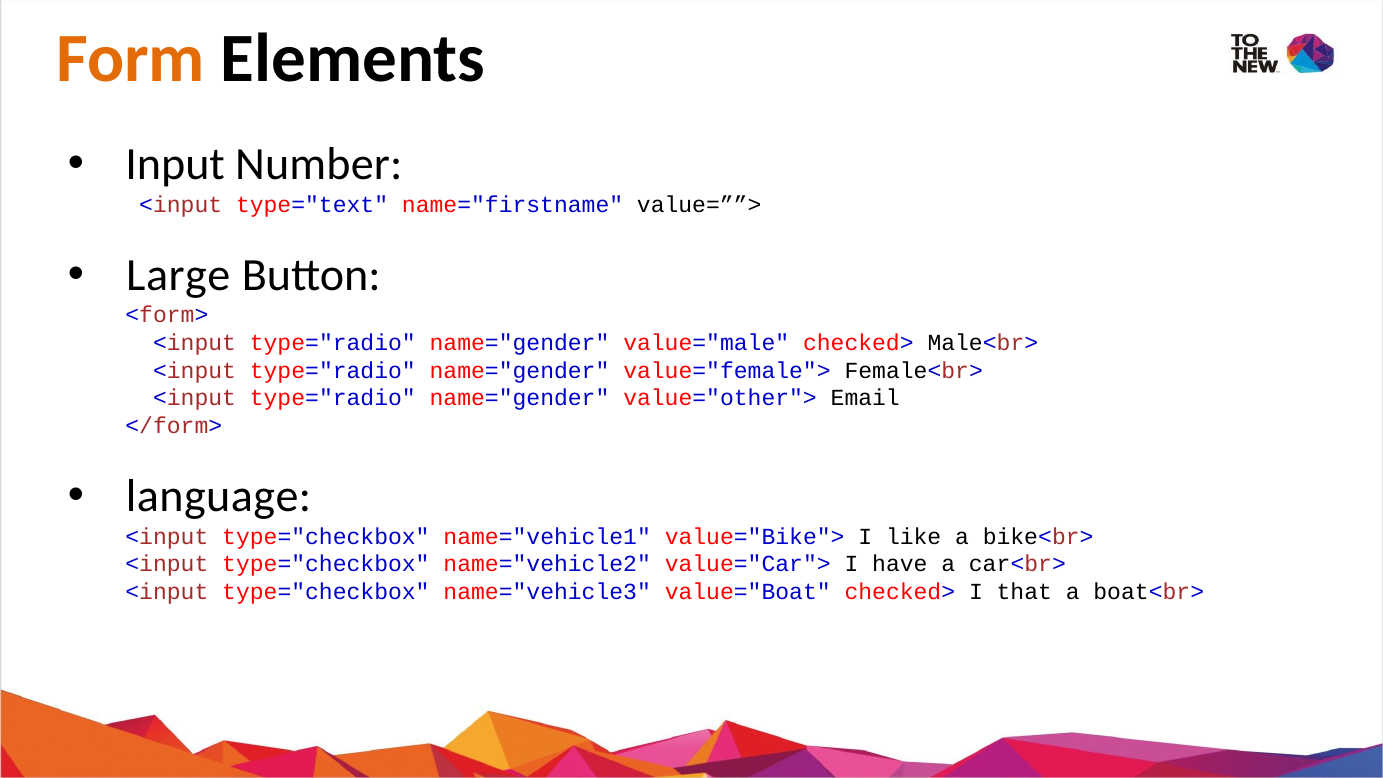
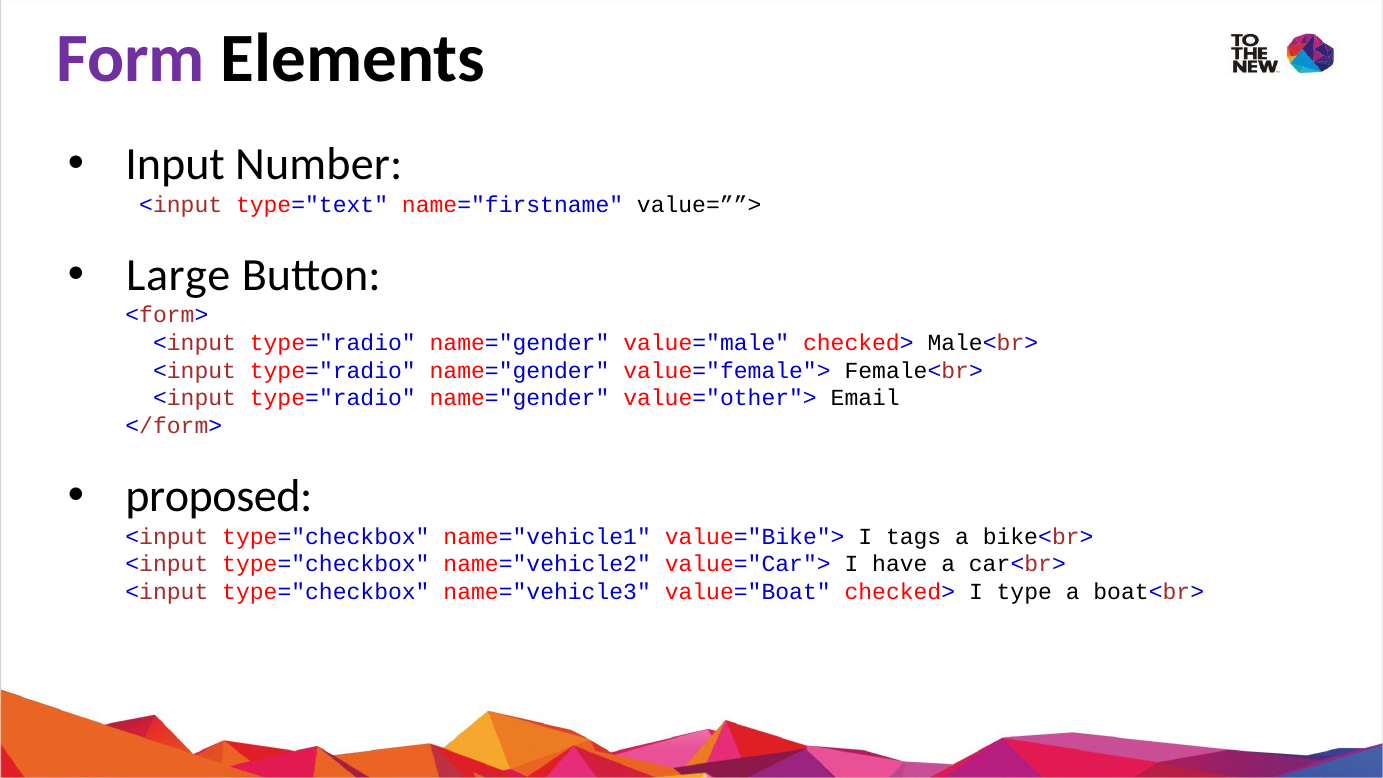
Form colour: orange -> purple (131, 59)
language: language -> proposed (219, 497)
like: like -> tags (914, 537)
that: that -> type (1024, 592)
